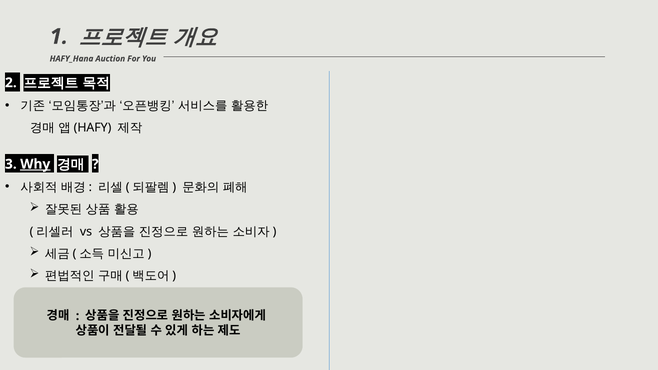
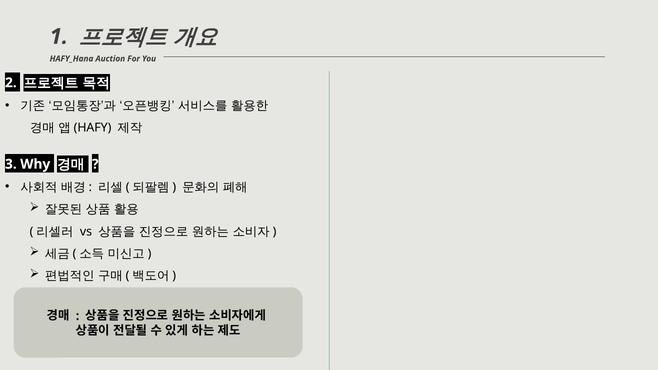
Why underline: present -> none (35, 164)
